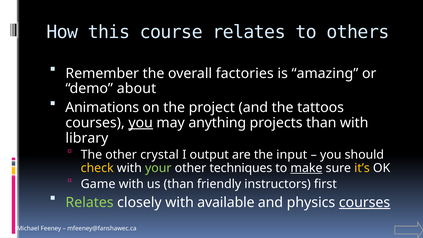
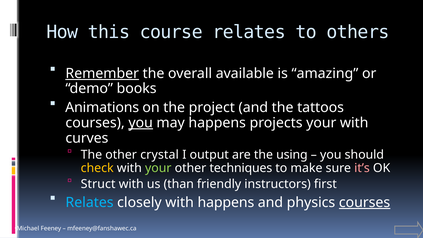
Remember underline: none -> present (102, 73)
factories: factories -> available (245, 73)
about: about -> books (137, 89)
may anything: anything -> happens (217, 123)
projects than: than -> your (321, 123)
library: library -> curves (87, 138)
input: input -> using (292, 155)
make underline: present -> none (306, 168)
it’s colour: yellow -> pink (362, 168)
Game: Game -> Struct (98, 184)
Relates colour: light green -> light blue (90, 202)
with available: available -> happens (226, 202)
